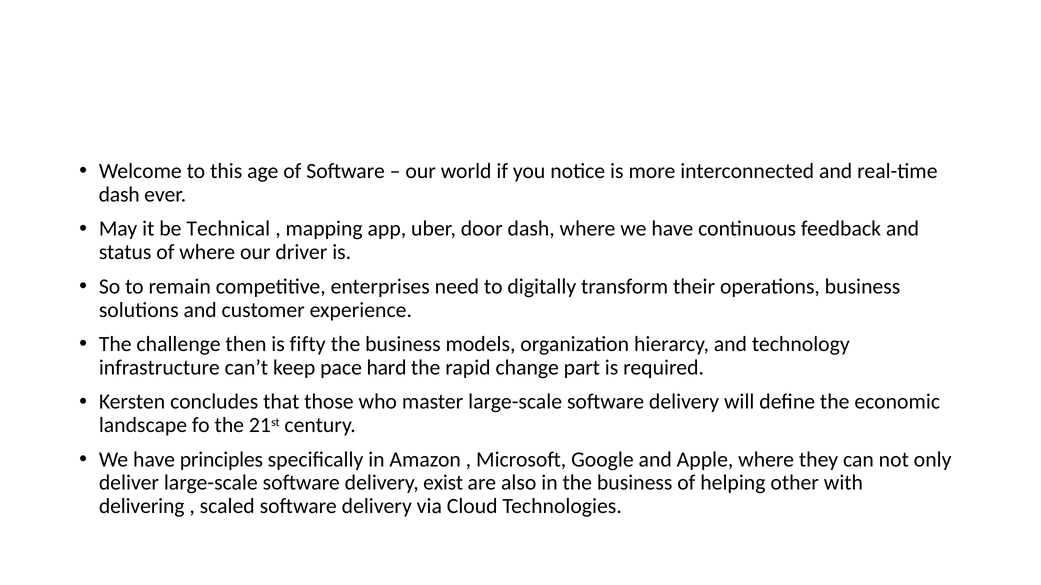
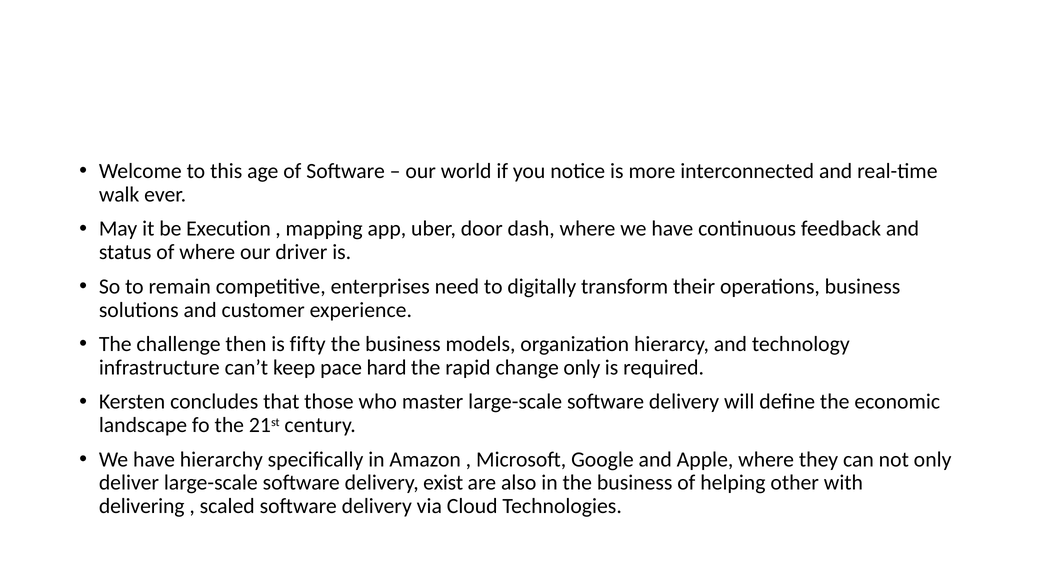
dash: dash -> walk (119, 195)
Technical: Technical -> Execution (228, 229)
change part: part -> only (582, 368)
principles: principles -> hierarchy (221, 460)
